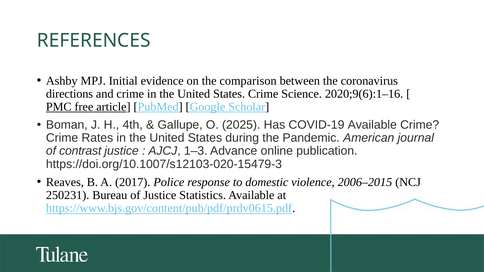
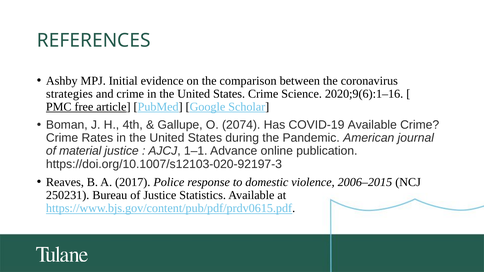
directions: directions -> strategies (69, 94)
2025: 2025 -> 2074 (241, 125)
contrast: contrast -> material (80, 151)
1–3: 1–3 -> 1–1 (196, 151)
https://doi.org/10.1007/s12103-020-15479-3: https://doi.org/10.1007/s12103-020-15479-3 -> https://doi.org/10.1007/s12103-020-92197-3 (164, 164)
